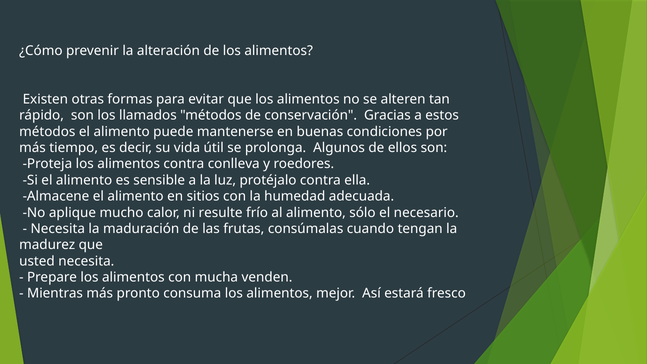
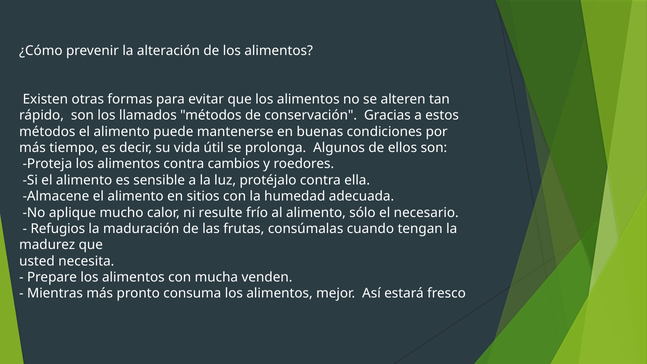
conlleva: conlleva -> cambios (234, 164)
Necesita: Necesita -> Refugios (58, 229)
